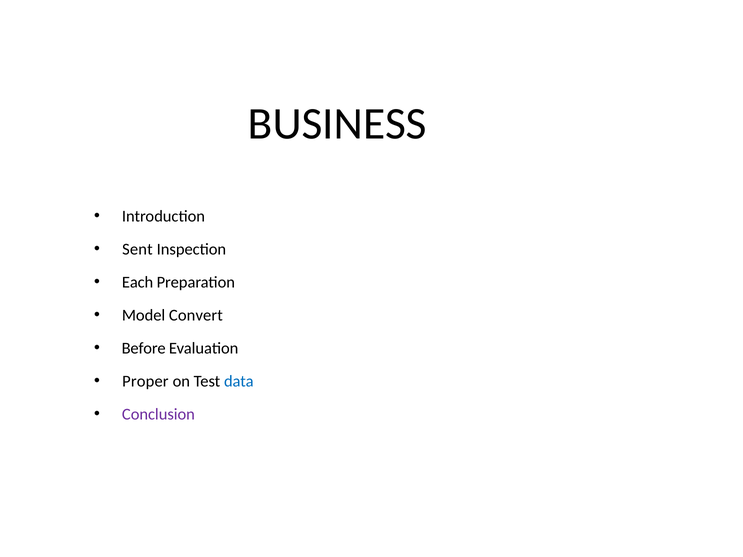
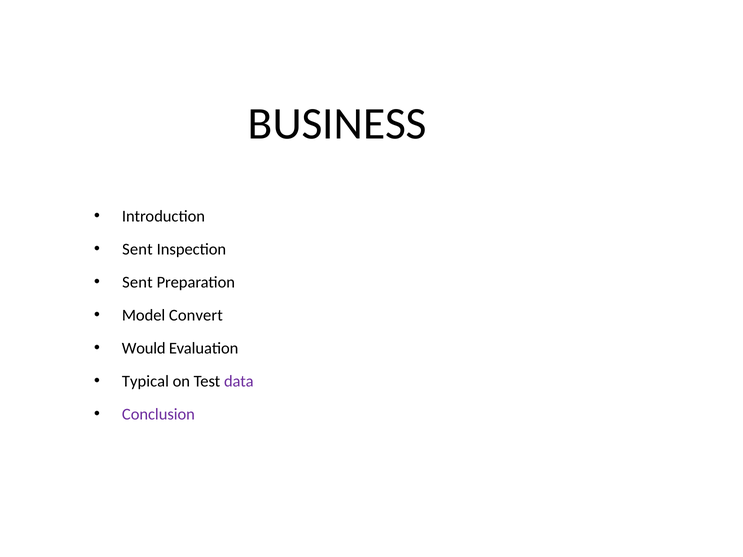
Each: Each -> Sent (137, 283)
Before: Before -> Would (144, 348)
Proper: Proper -> Typical (145, 381)
data colour: blue -> purple (239, 381)
